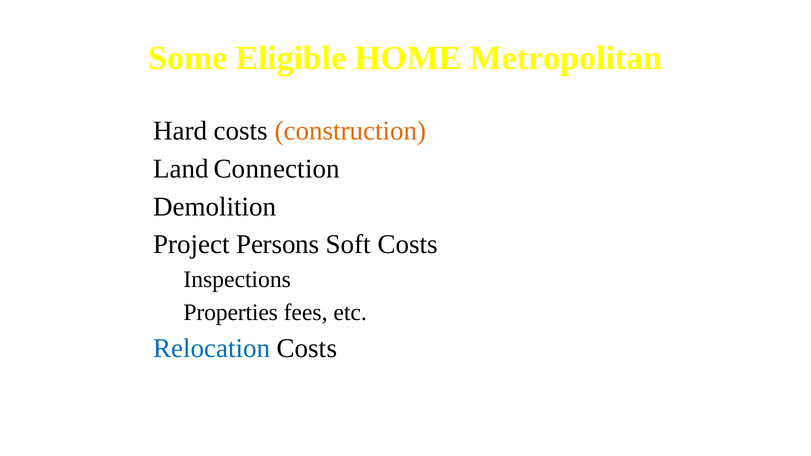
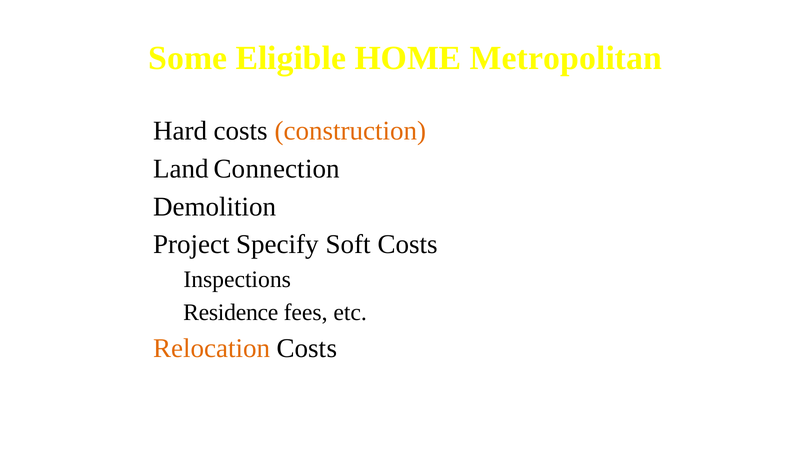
Persons: Persons -> Specify (278, 245)
Properties: Properties -> Residence (231, 313)
Relocation colour: blue -> orange (212, 349)
